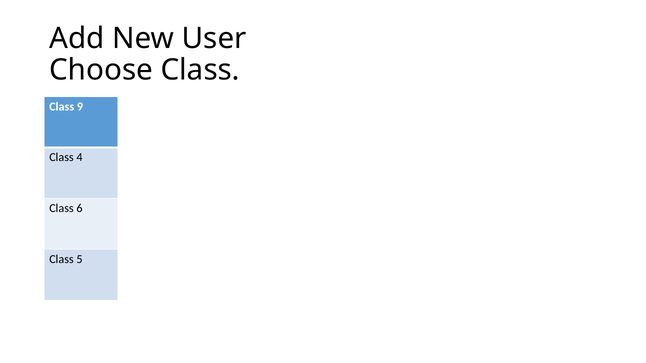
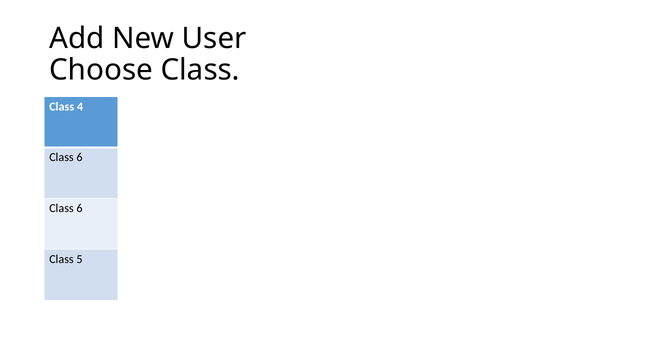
9: 9 -> 4 (80, 107)
4: 4 -> 6 (80, 158)
